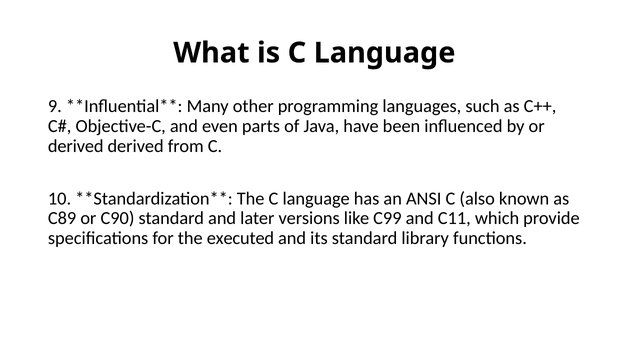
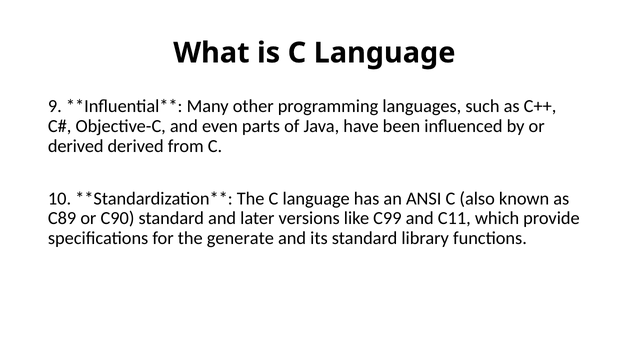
executed: executed -> generate (240, 238)
